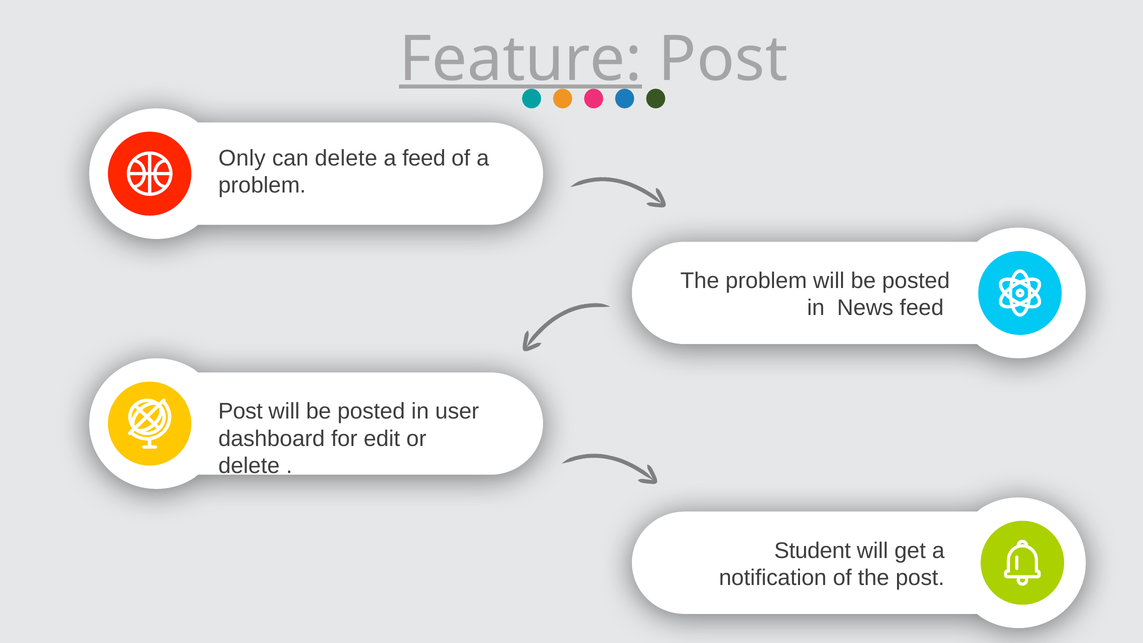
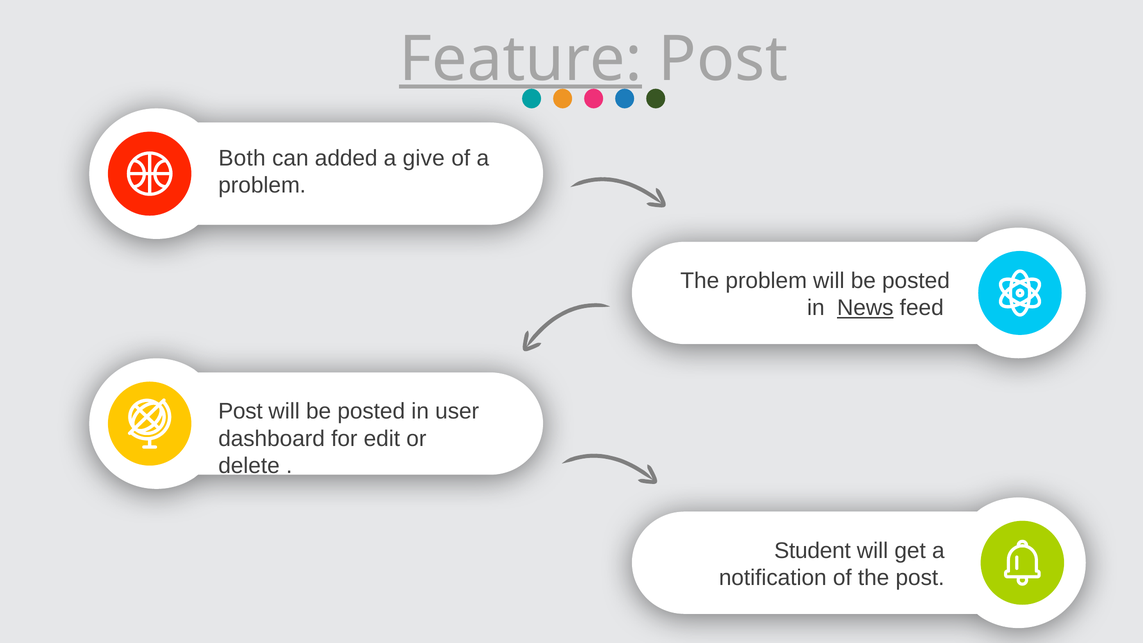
Only: Only -> Both (242, 158)
can delete: delete -> added (346, 158)
a feed: feed -> give (424, 158)
News underline: none -> present (865, 308)
